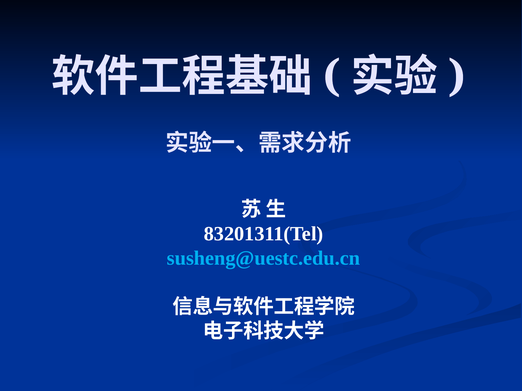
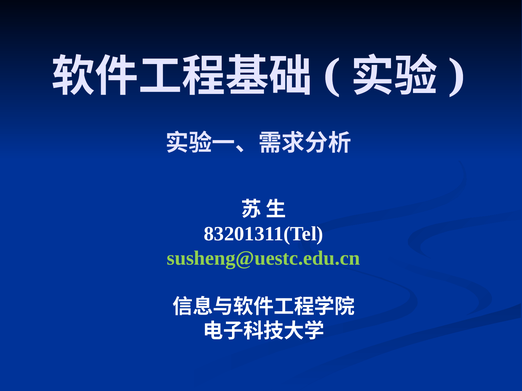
susheng@uestc.edu.cn colour: light blue -> light green (264, 258)
